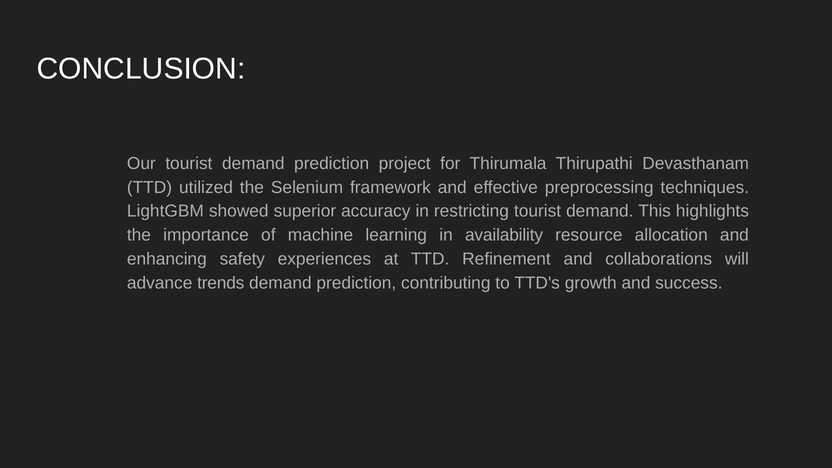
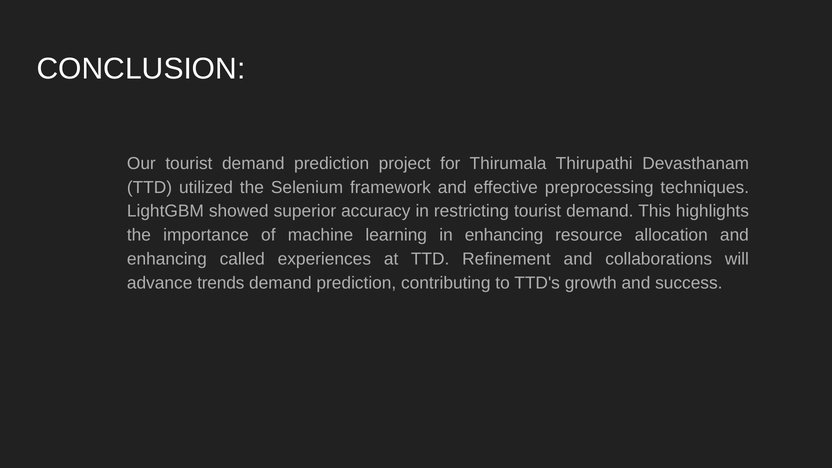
in availability: availability -> enhancing (504, 235)
safety: safety -> called (242, 259)
